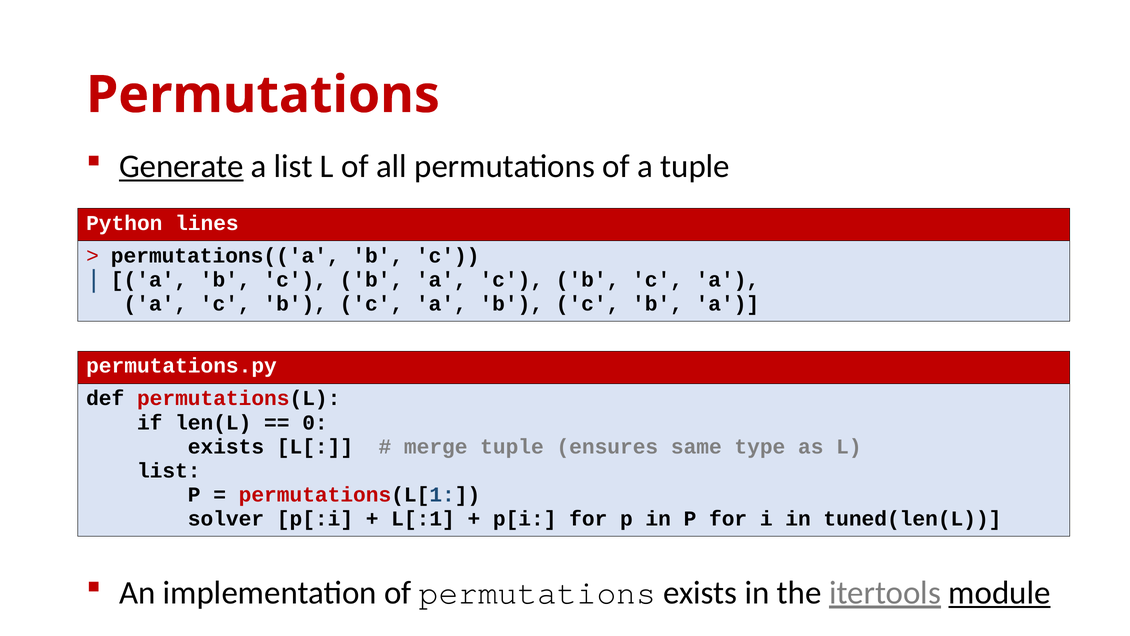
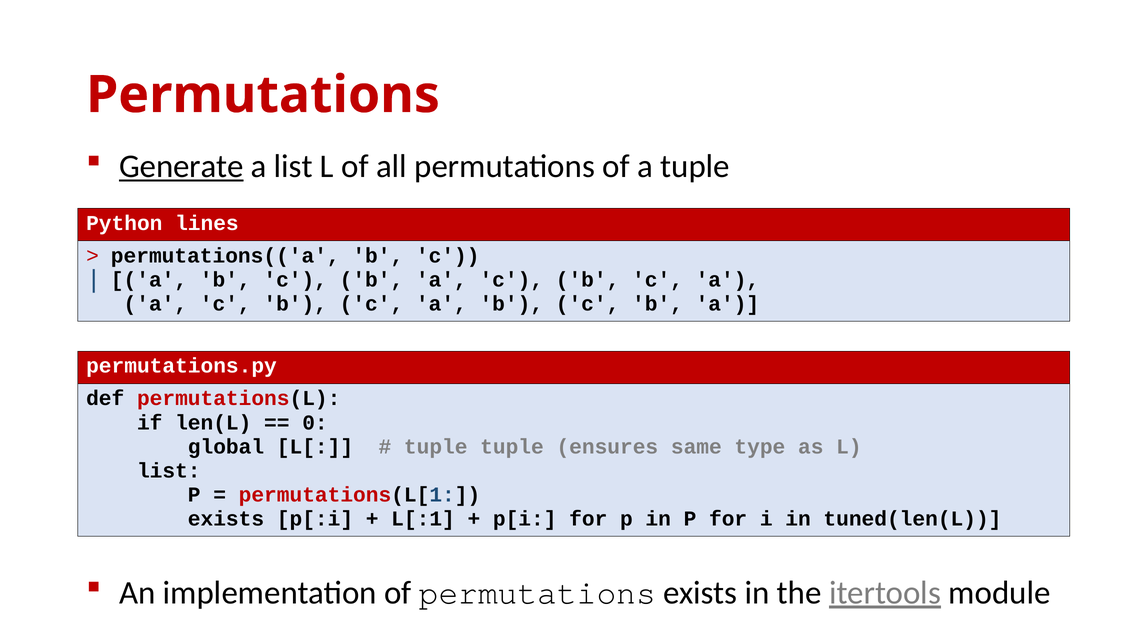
exists: exists -> global (226, 446)
merge: merge -> tuple (436, 446)
solver: solver -> exists (226, 518)
module underline: present -> none (999, 593)
